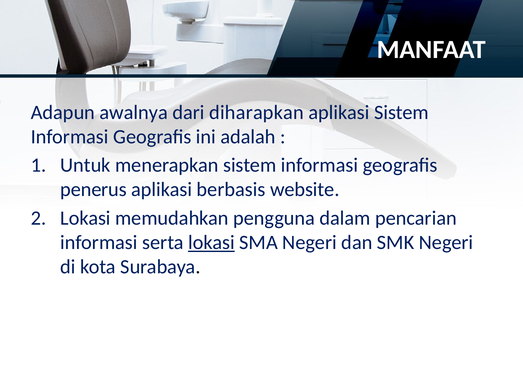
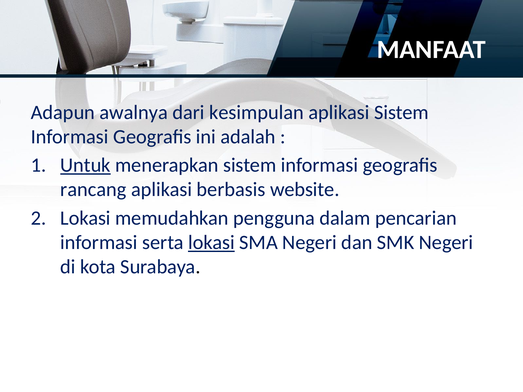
diharapkan: diharapkan -> kesimpulan (257, 112)
Untuk underline: none -> present (85, 165)
penerus: penerus -> rancang (93, 190)
